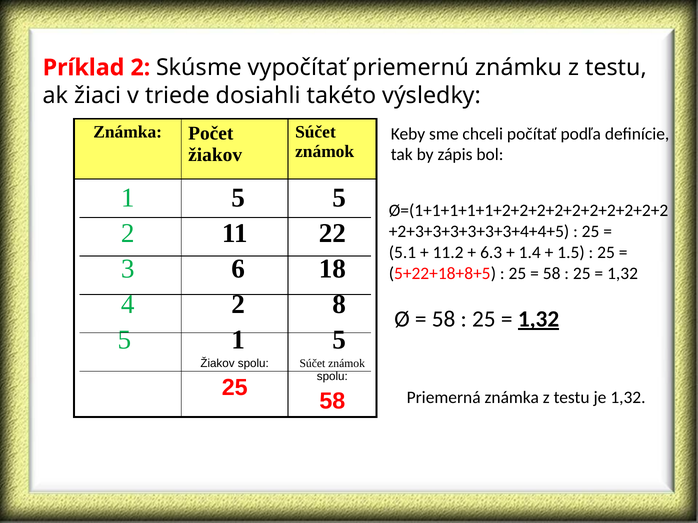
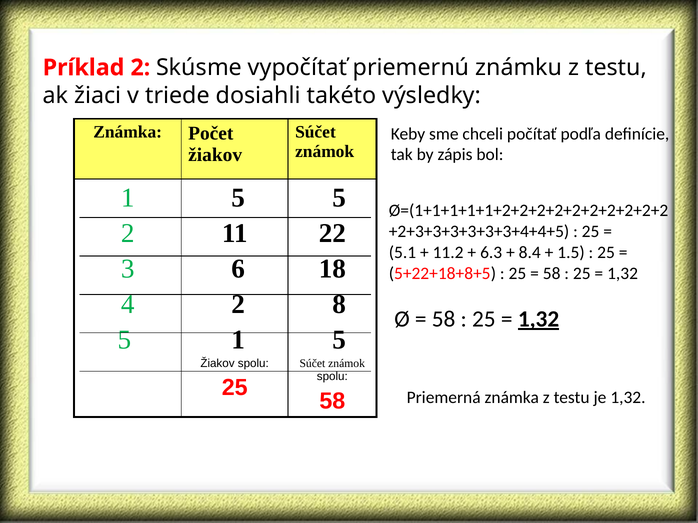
1.4: 1.4 -> 8.4 (530, 253)
